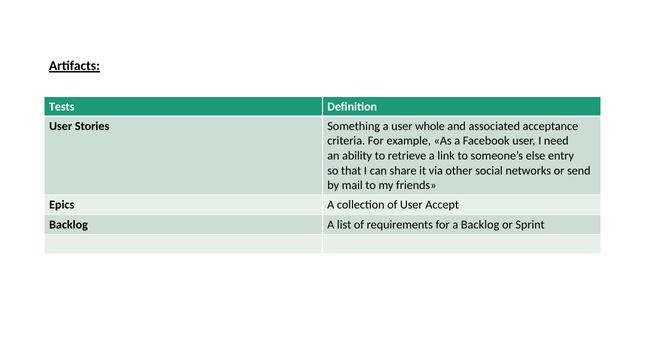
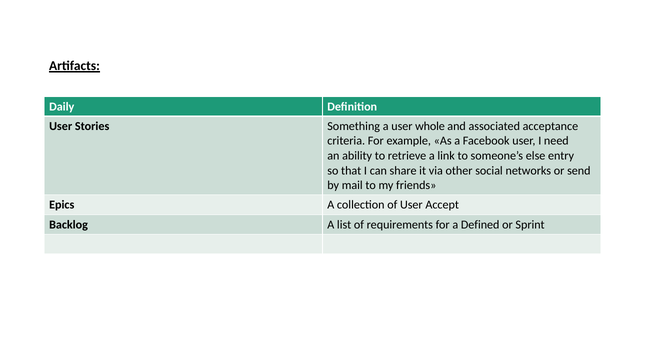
Tests: Tests -> Daily (62, 107)
a Backlog: Backlog -> Defined (480, 224)
